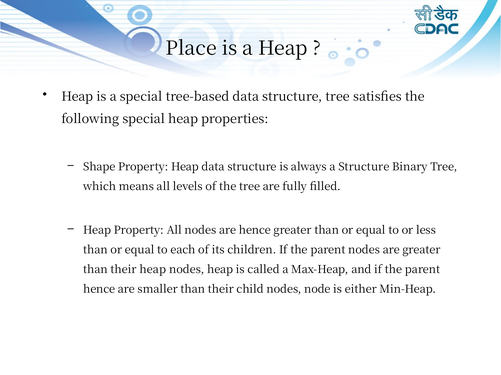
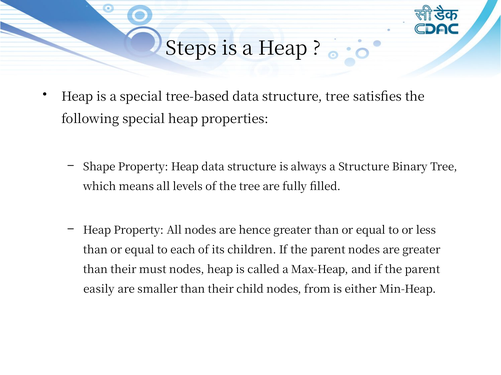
Place: Place -> Steps (191, 48)
their heap: heap -> must (153, 270)
hence: hence -> easily (99, 290)
node: node -> from (317, 290)
